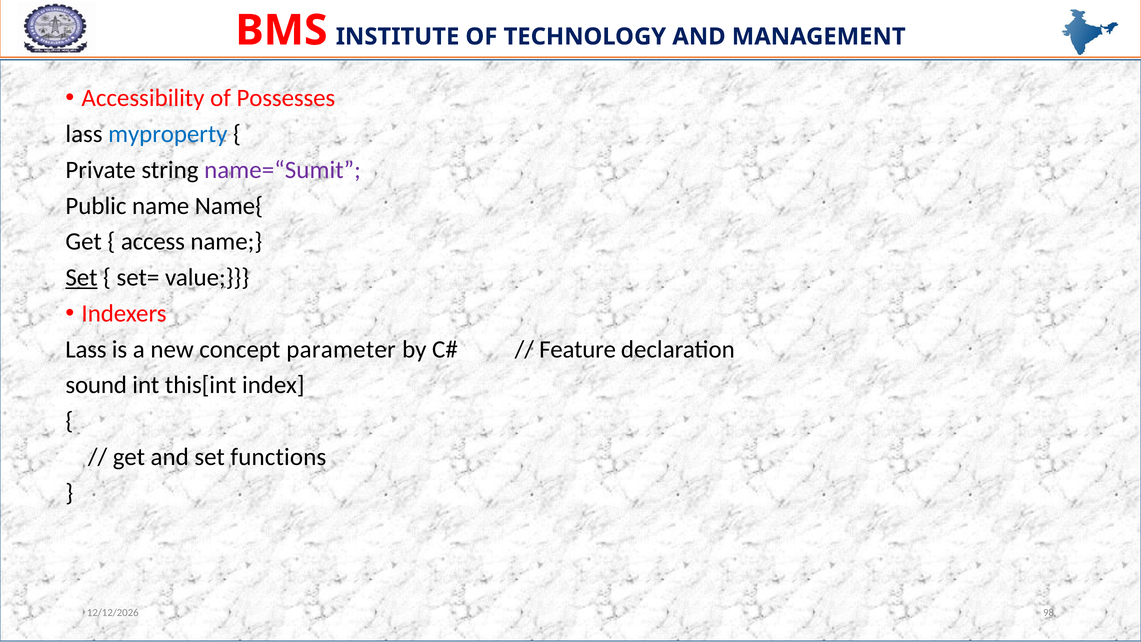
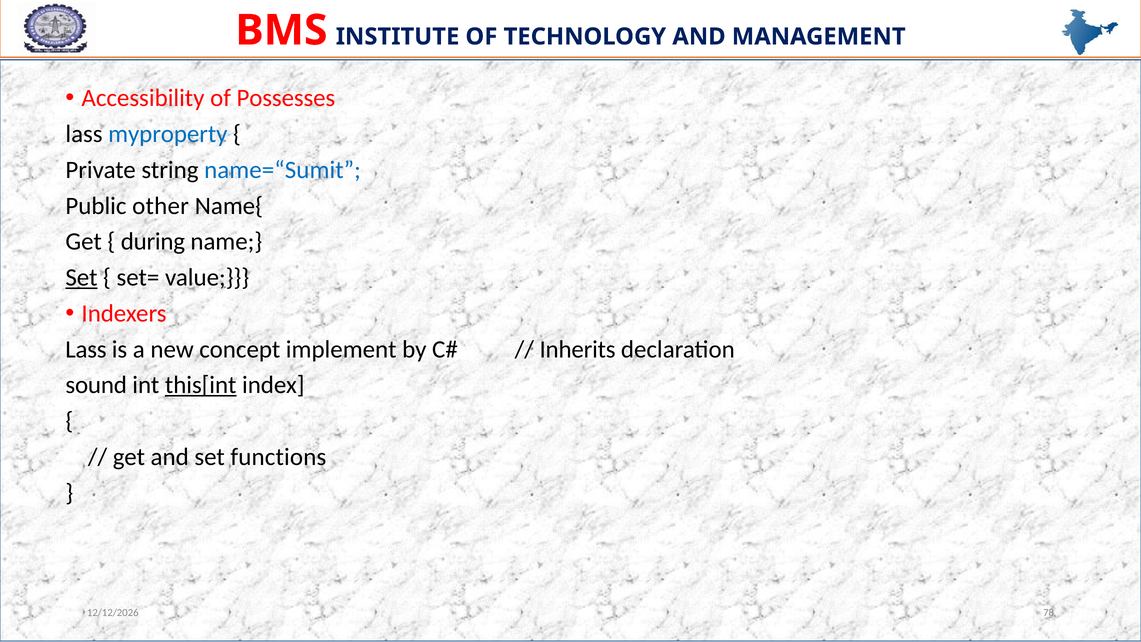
name=“Sumit colour: purple -> blue (283, 170)
Public name: name -> other (161, 206)
access: access -> during (153, 242)
parameter: parameter -> implement (341, 349)
Feature: Feature -> Inherits (578, 349)
this[int underline: none -> present (201, 385)
98: 98 -> 78 (1049, 613)
